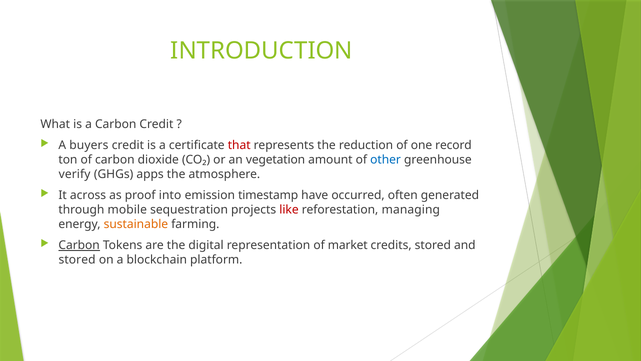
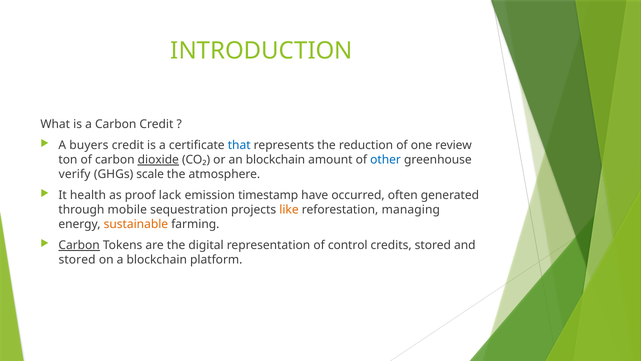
that colour: red -> blue (239, 145)
record: record -> review (453, 145)
dioxide underline: none -> present (158, 160)
an vegetation: vegetation -> blockchain (275, 160)
apps: apps -> scale (150, 174)
across: across -> health (88, 195)
into: into -> lack (170, 195)
like colour: red -> orange (289, 210)
market: market -> control (348, 245)
